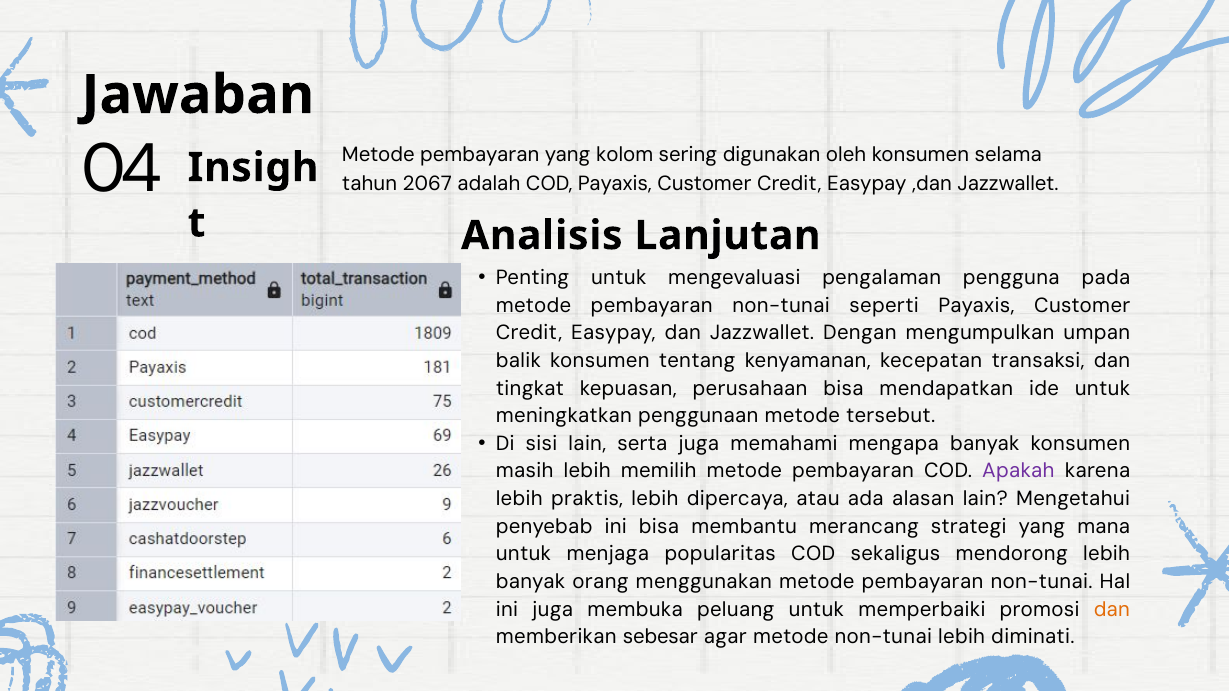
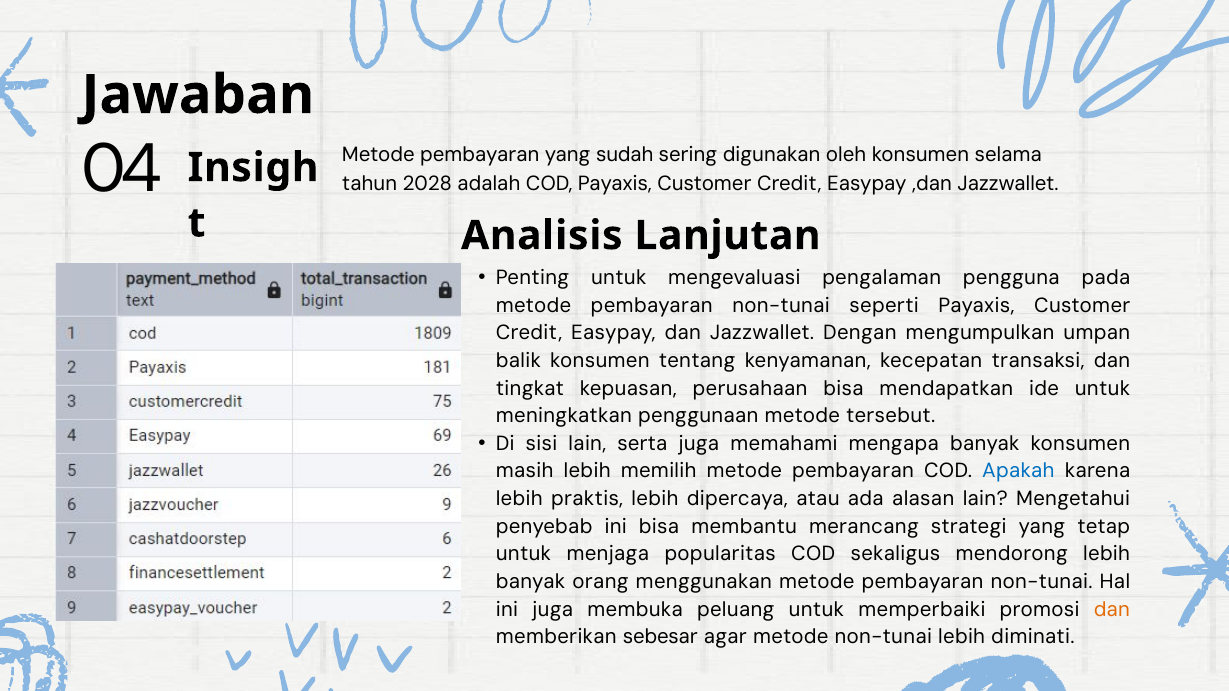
kolom: kolom -> sudah (625, 155)
2067: 2067 -> 2028 (427, 184)
Apakah colour: purple -> blue (1018, 471)
mana: mana -> tetap (1104, 527)
